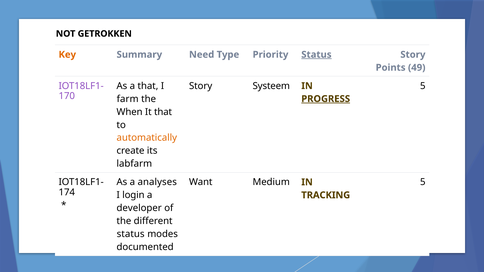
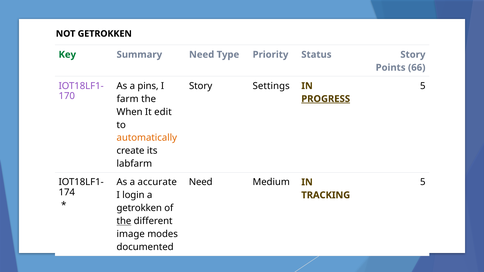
Key colour: orange -> green (67, 55)
Status underline: present -> none (316, 55)
49: 49 -> 66 (417, 68)
a that: that -> pins (148, 86)
Systeem: Systeem -> Settings (271, 86)
It that: that -> edit (163, 112)
analyses: analyses -> accurate (157, 182)
Want: Want -> Need (201, 182)
developer: developer -> getrokken (139, 208)
the underline: none -> present (124, 221)
status: status -> image (131, 234)
